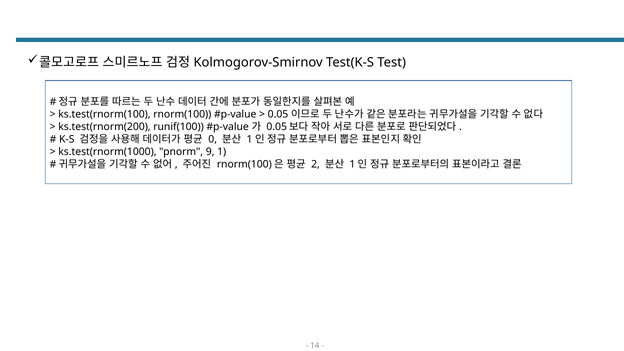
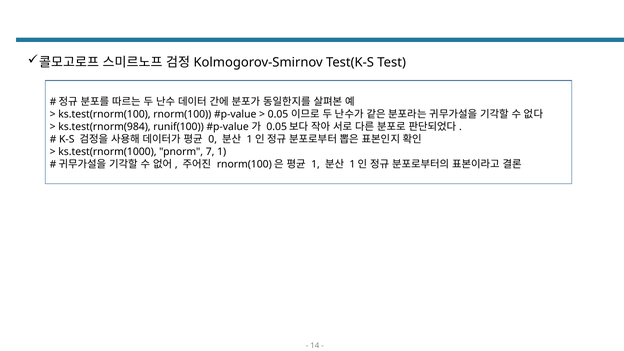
ks.test(rnorm(200: ks.test(rnorm(200 -> ks.test(rnorm(984 (104, 127)
9: 9 -> 7 (210, 152)
2: 2 -> 1 (316, 164)
